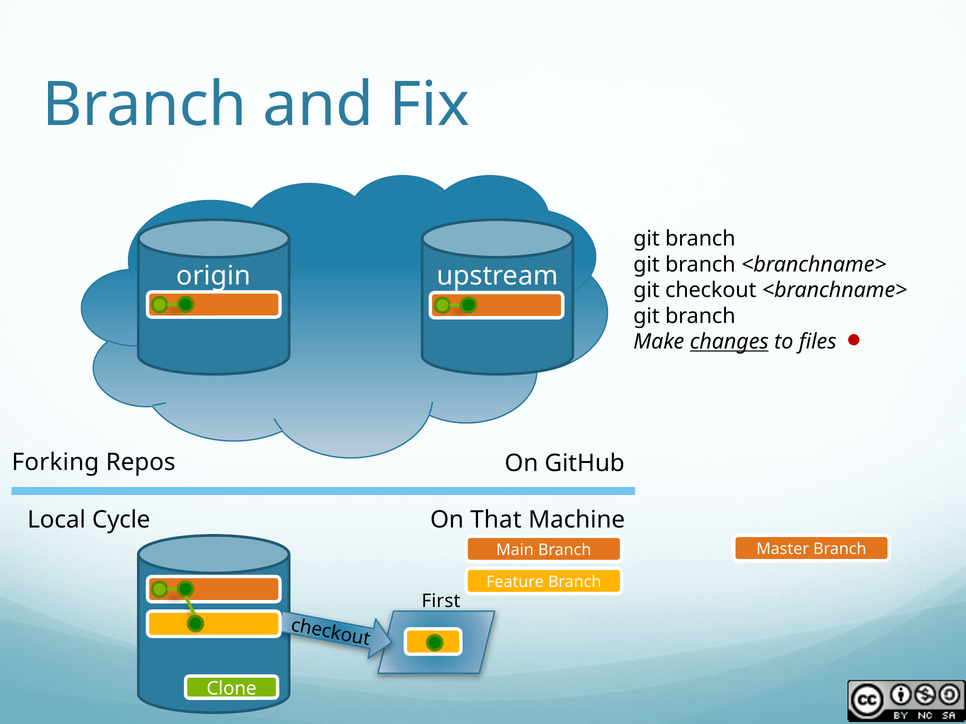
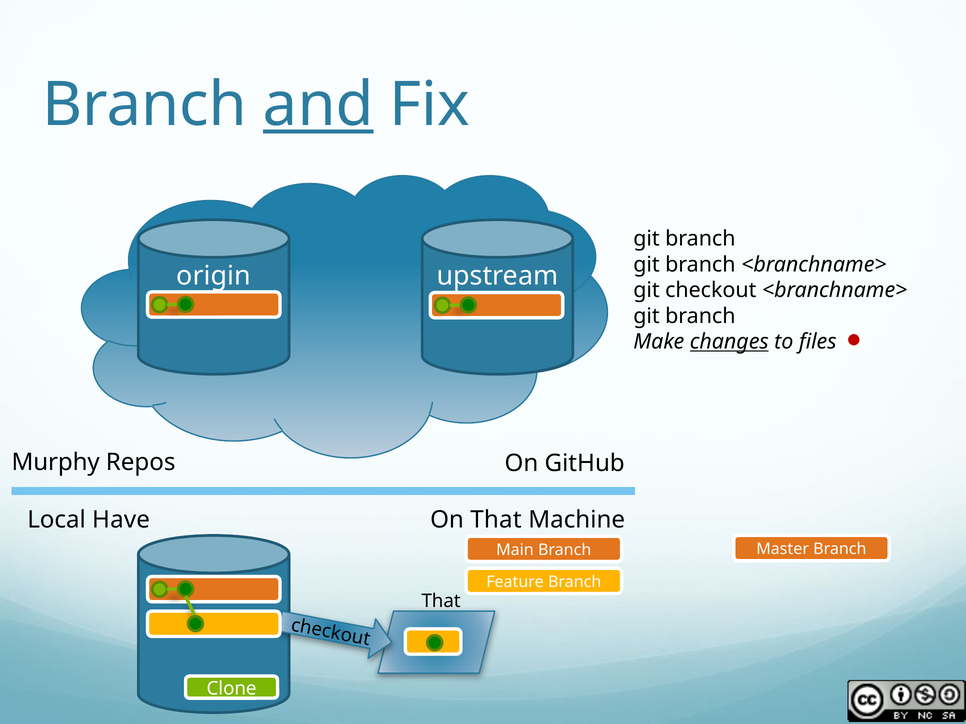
and underline: none -> present (318, 105)
Forking: Forking -> Murphy (56, 463)
Cycle: Cycle -> Have (121, 520)
First: First -> That (441, 601)
